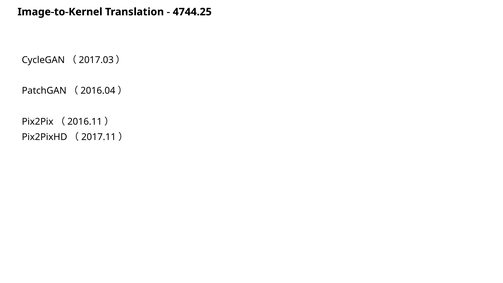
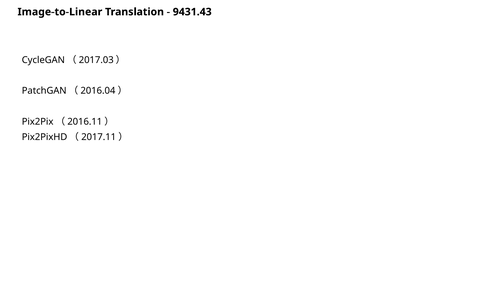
Image-to-Kernel: Image-to-Kernel -> Image-to-Linear (60, 12)
4744.25: 4744.25 -> 9431.43 (192, 12)
